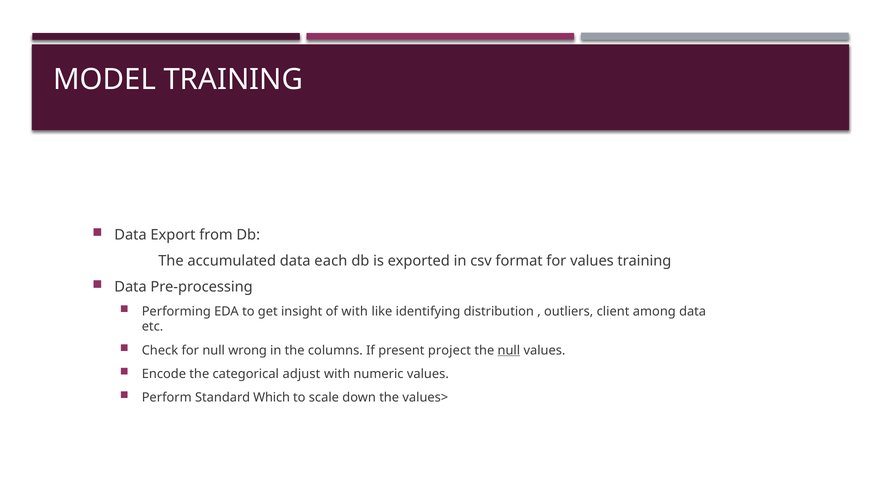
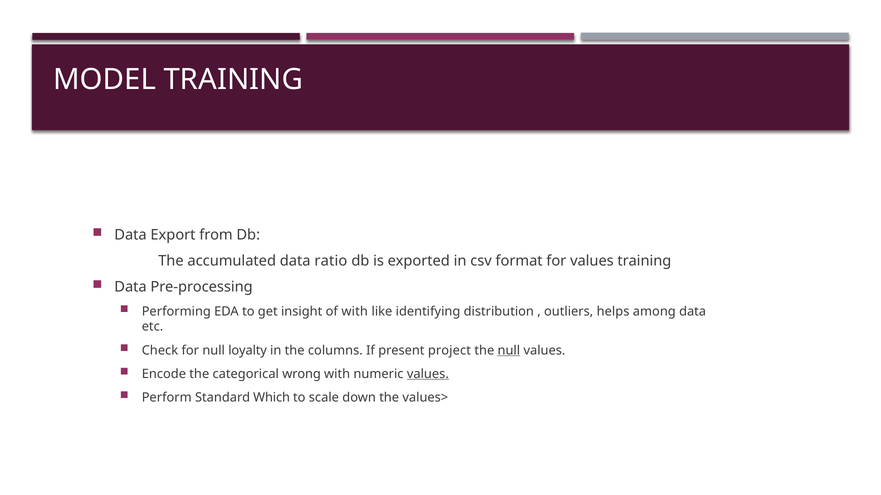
each: each -> ratio (331, 261)
client: client -> helps (613, 312)
wrong: wrong -> loyalty (248, 351)
adjust: adjust -> wrong (302, 374)
values underline: none -> present (428, 374)
